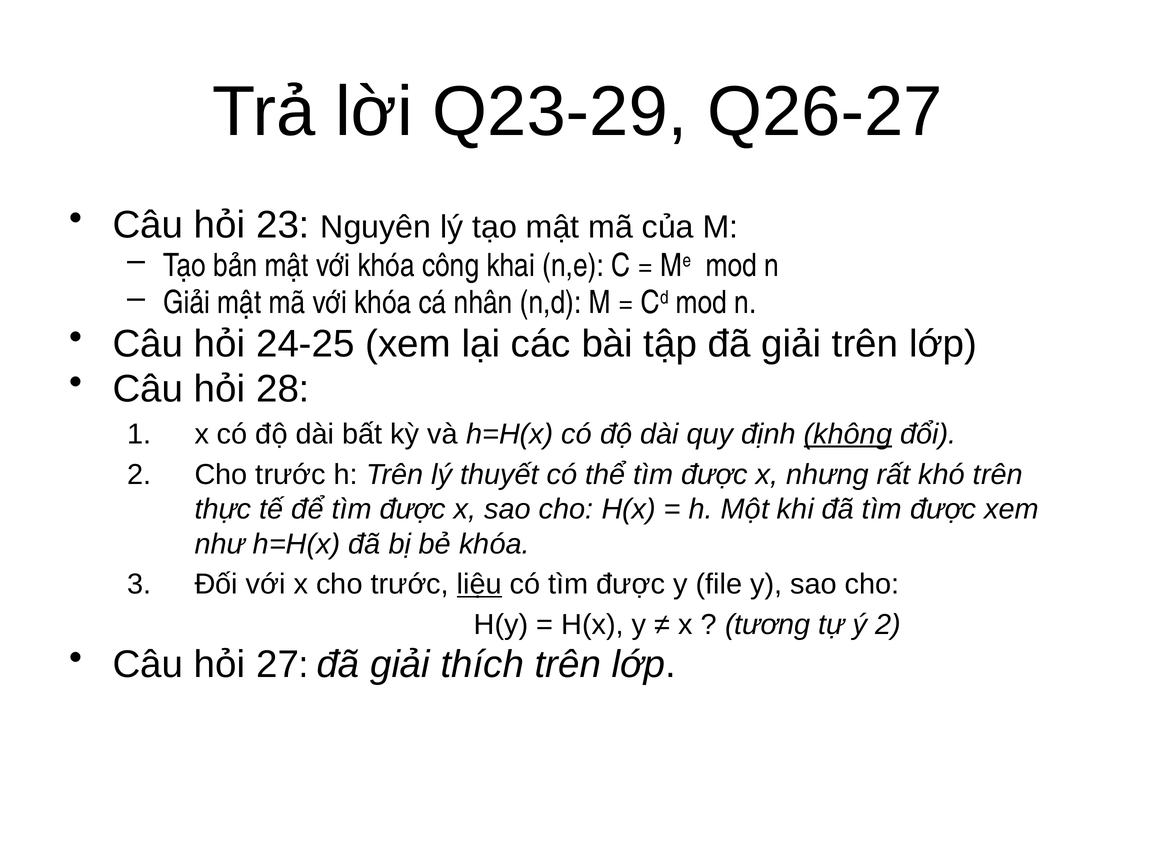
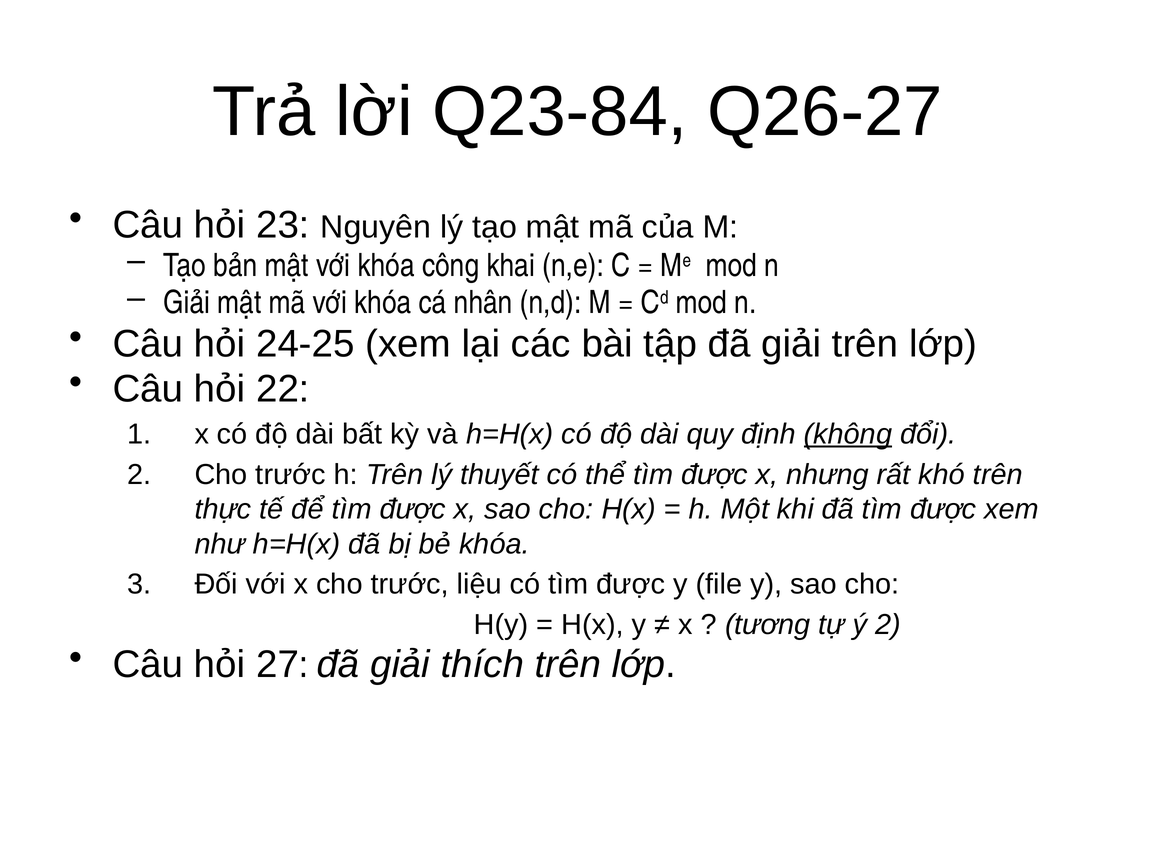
Q23-29: Q23-29 -> Q23-84 (560, 112)
28: 28 -> 22 (283, 389)
liệu underline: present -> none (479, 584)
